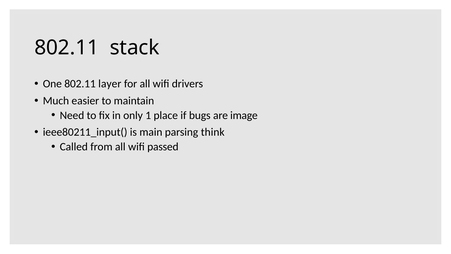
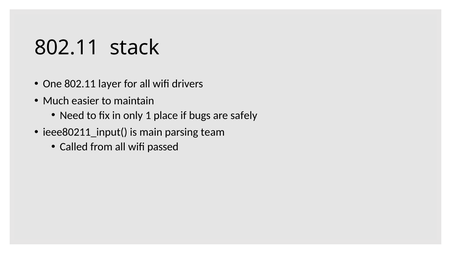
image: image -> safely (244, 115)
think: think -> team (213, 132)
